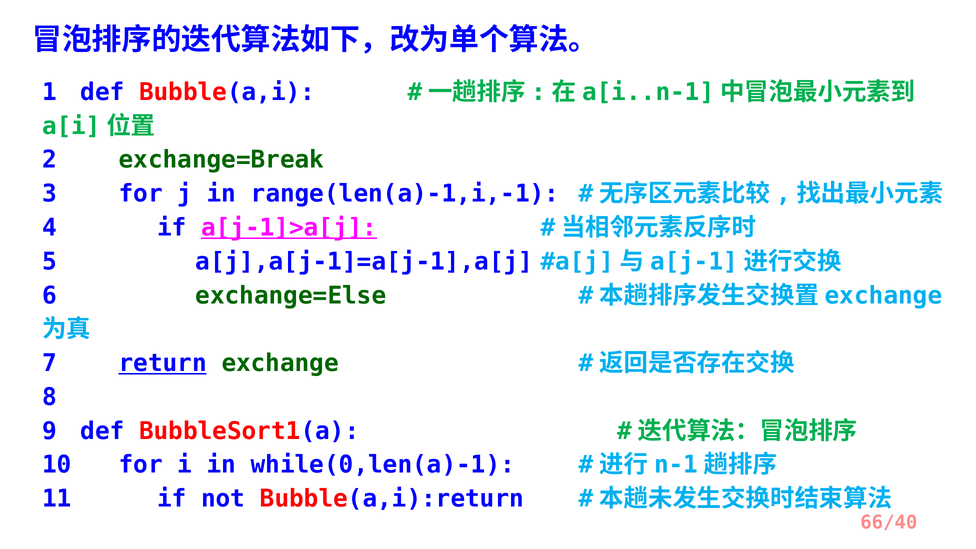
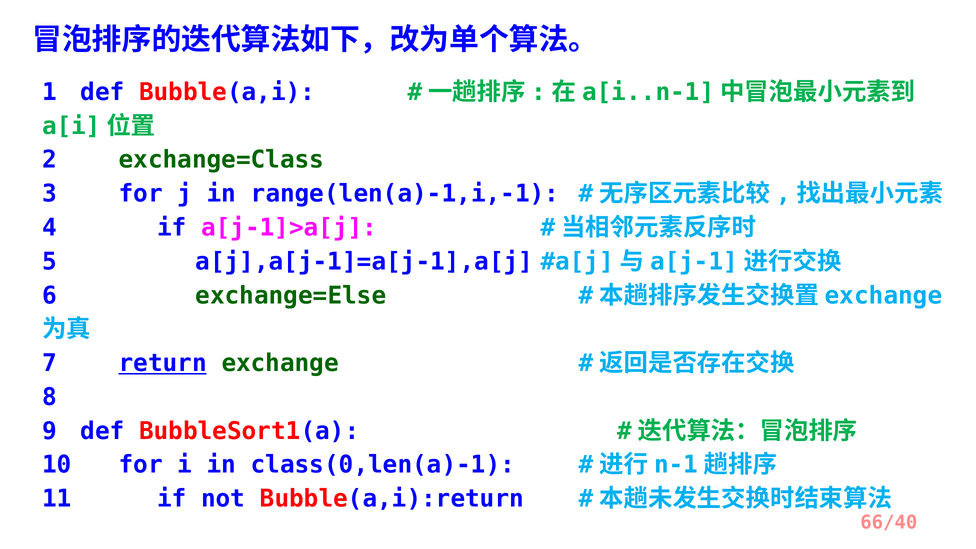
exchange=Break: exchange=Break -> exchange=Class (221, 160)
a[j-1]>a[j underline: present -> none (289, 228)
while(0,len(a)-1: while(0,len(a)-1 -> class(0,len(a)-1 (383, 465)
